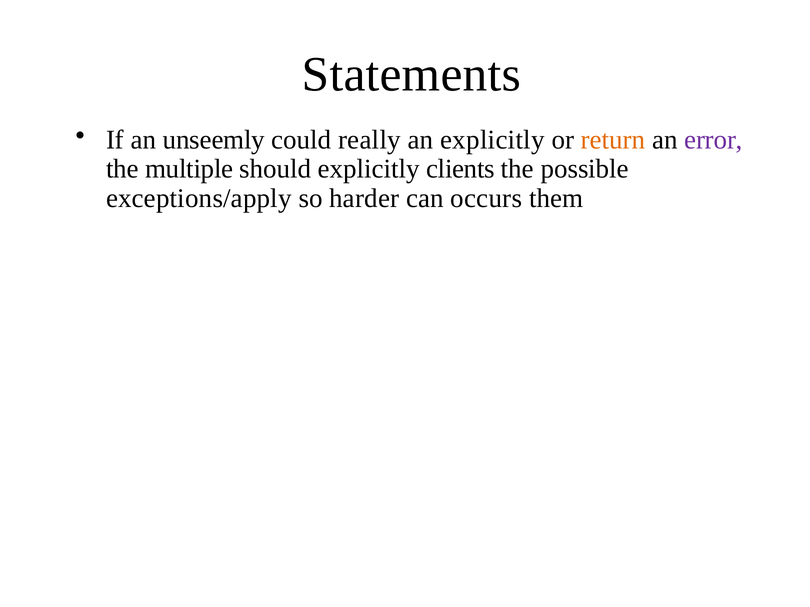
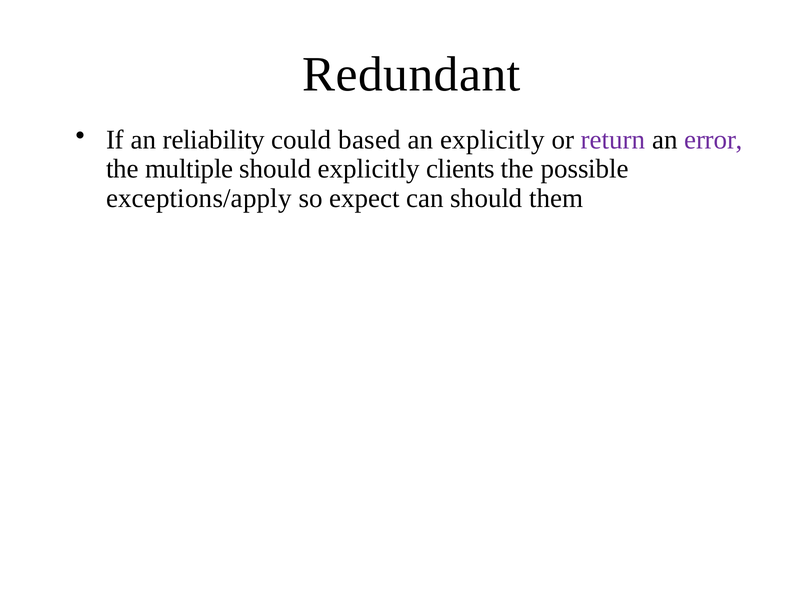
Statements: Statements -> Redundant (411, 74)
unseemly: unseemly -> reliability (214, 140)
really: really -> based (369, 140)
return colour: orange -> purple (613, 140)
harder: harder -> expect (364, 198)
can occurs: occurs -> should (486, 198)
